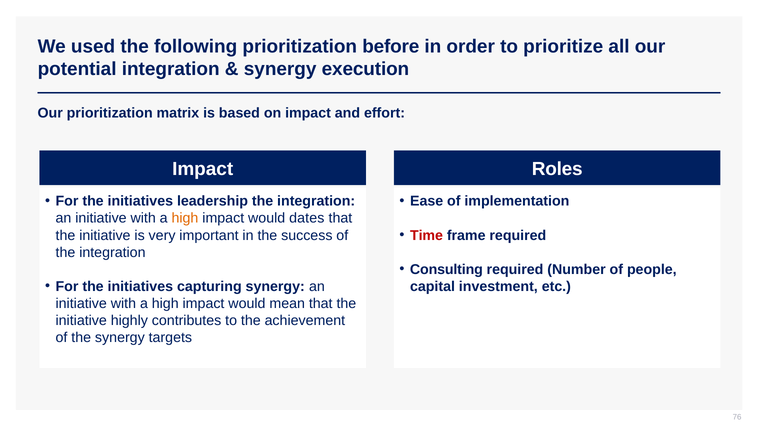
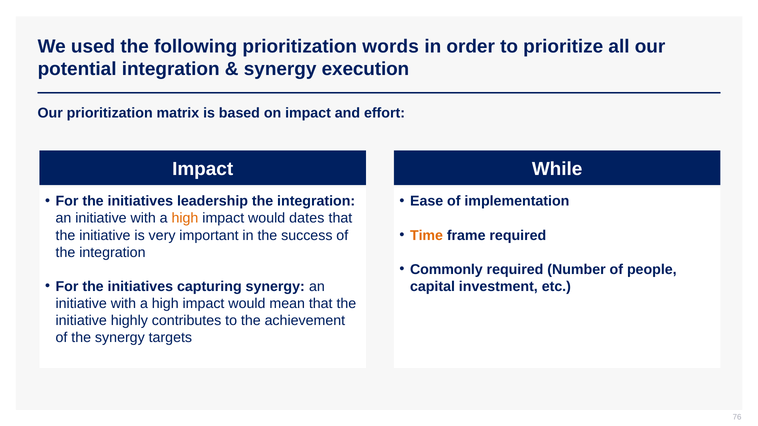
before: before -> words (391, 47)
Roles: Roles -> While (557, 169)
Time colour: red -> orange (426, 236)
Consulting: Consulting -> Commonly (446, 270)
